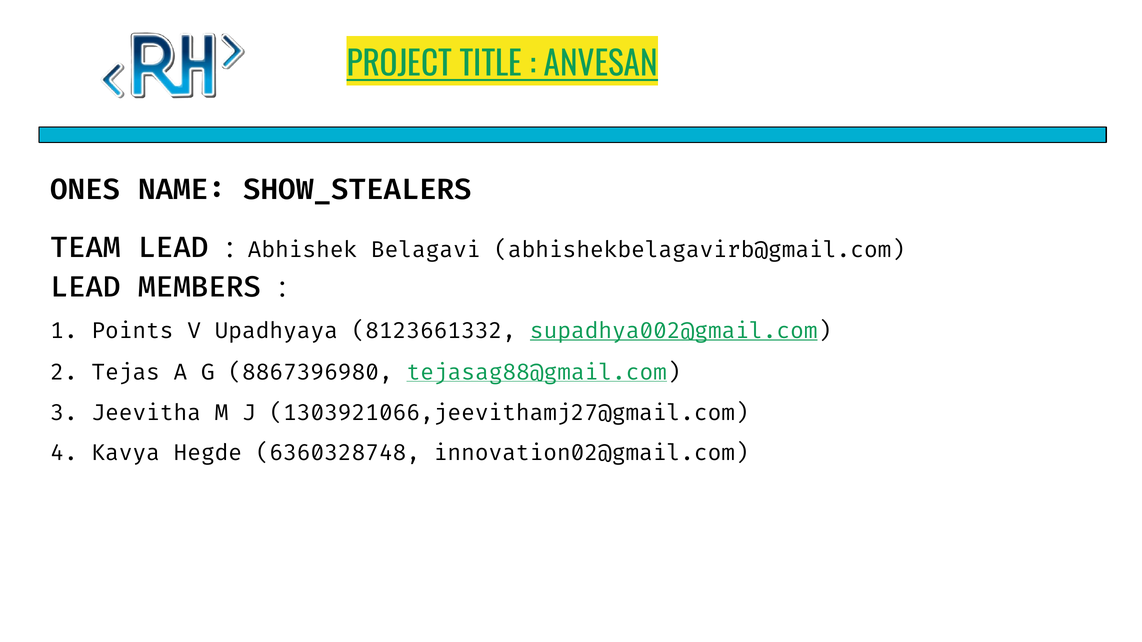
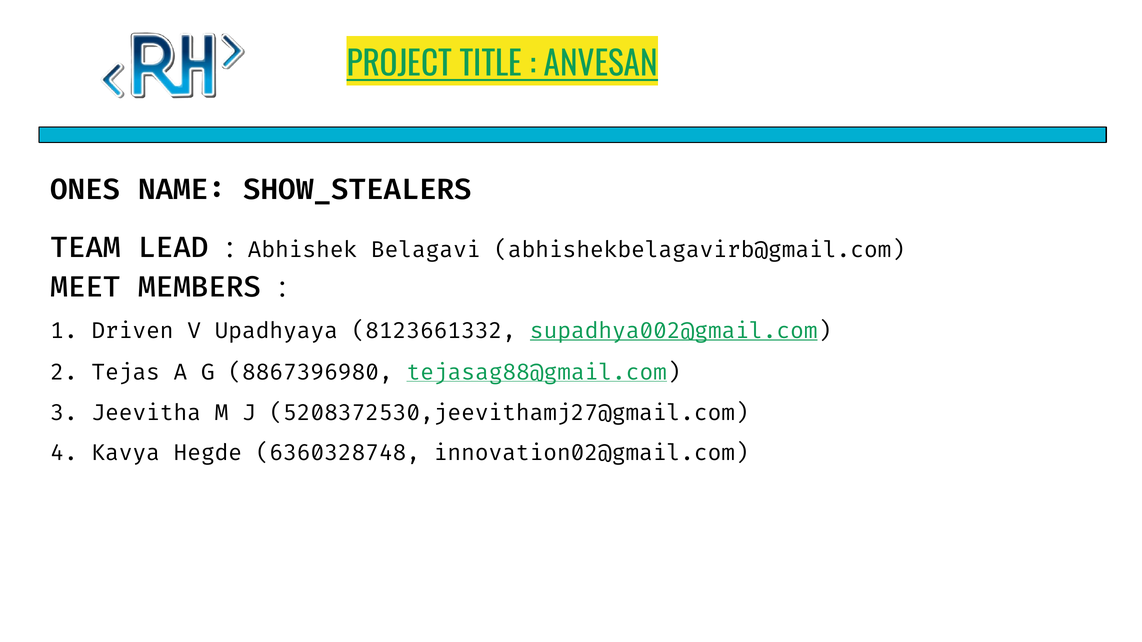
LEAD: LEAD -> MEET (85, 288)
Points: Points -> Driven (132, 331)
1303921066,jeevithamj27@gmail.com: 1303921066,jeevithamj27@gmail.com -> 5208372530,jeevithamj27@gmail.com (509, 413)
